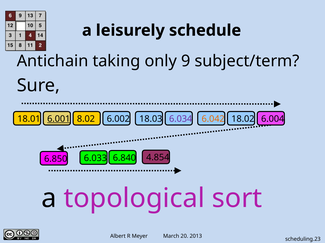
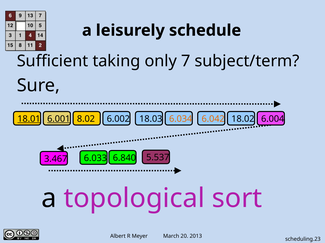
Antichain: Antichain -> Sufficient (53, 61)
9: 9 -> 7 (186, 61)
18.01 underline: none -> present (29, 119)
6.034 colour: purple -> orange (181, 119)
4.854: 4.854 -> 5.537 (158, 158)
6.850: 6.850 -> 3.467 (56, 159)
